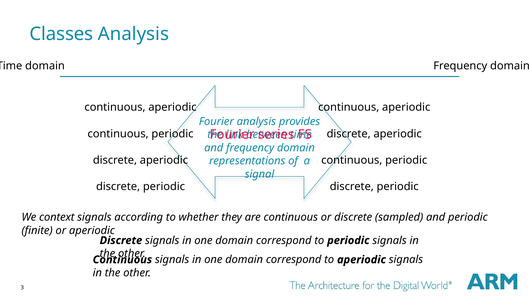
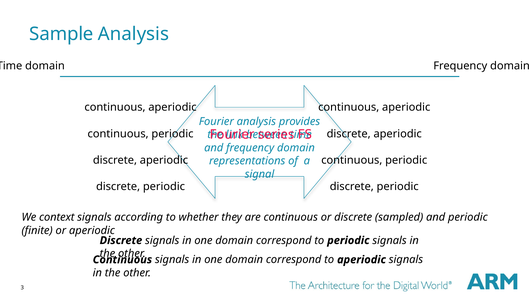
Classes: Classes -> Sample (61, 34)
